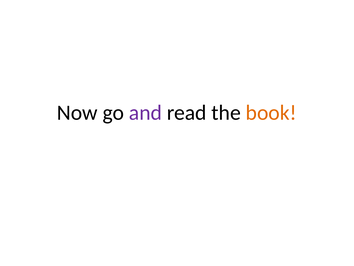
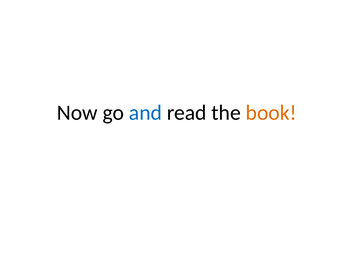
and colour: purple -> blue (145, 112)
